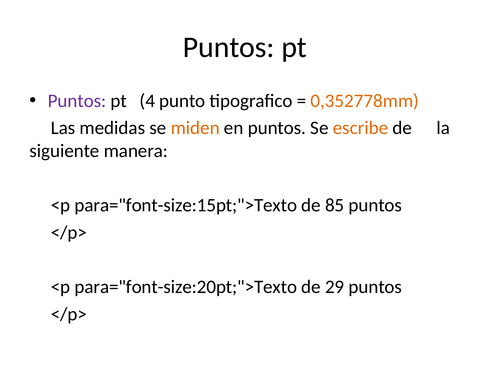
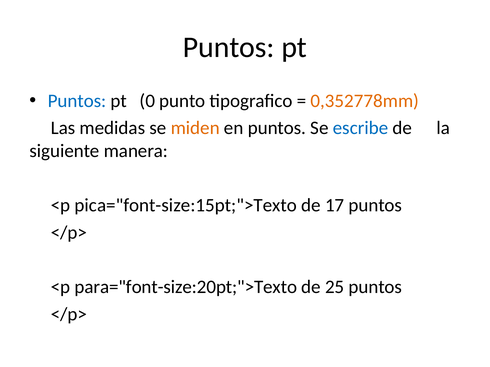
Puntos colour: purple -> blue (77, 101)
4: 4 -> 0 (147, 101)
escribe colour: orange -> blue (360, 128)
para="font-size:15pt;">Texto: para="font-size:15pt;">Texto -> pica="font-size:15pt;">Texto (186, 206)
85: 85 -> 17 (335, 206)
29: 29 -> 25 (335, 287)
